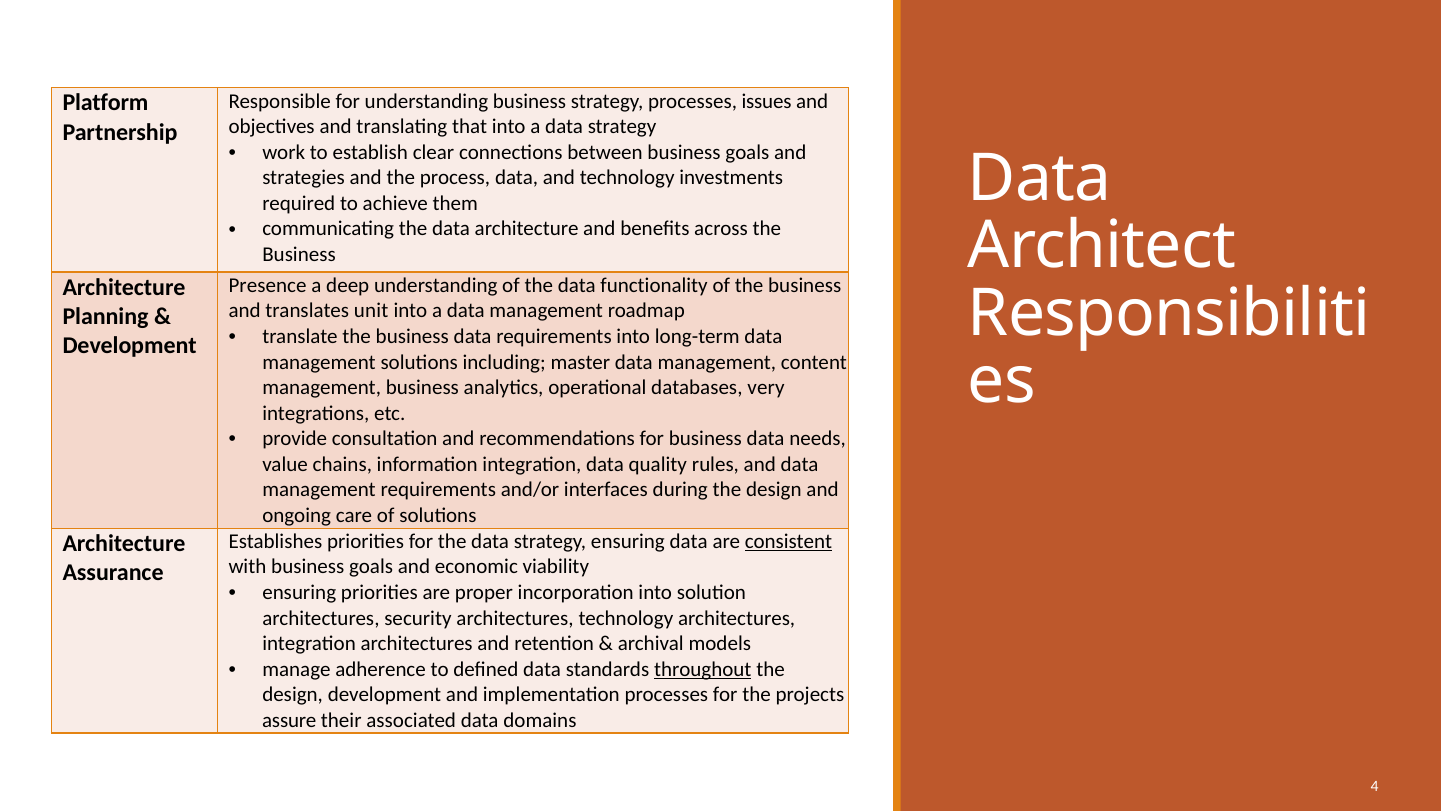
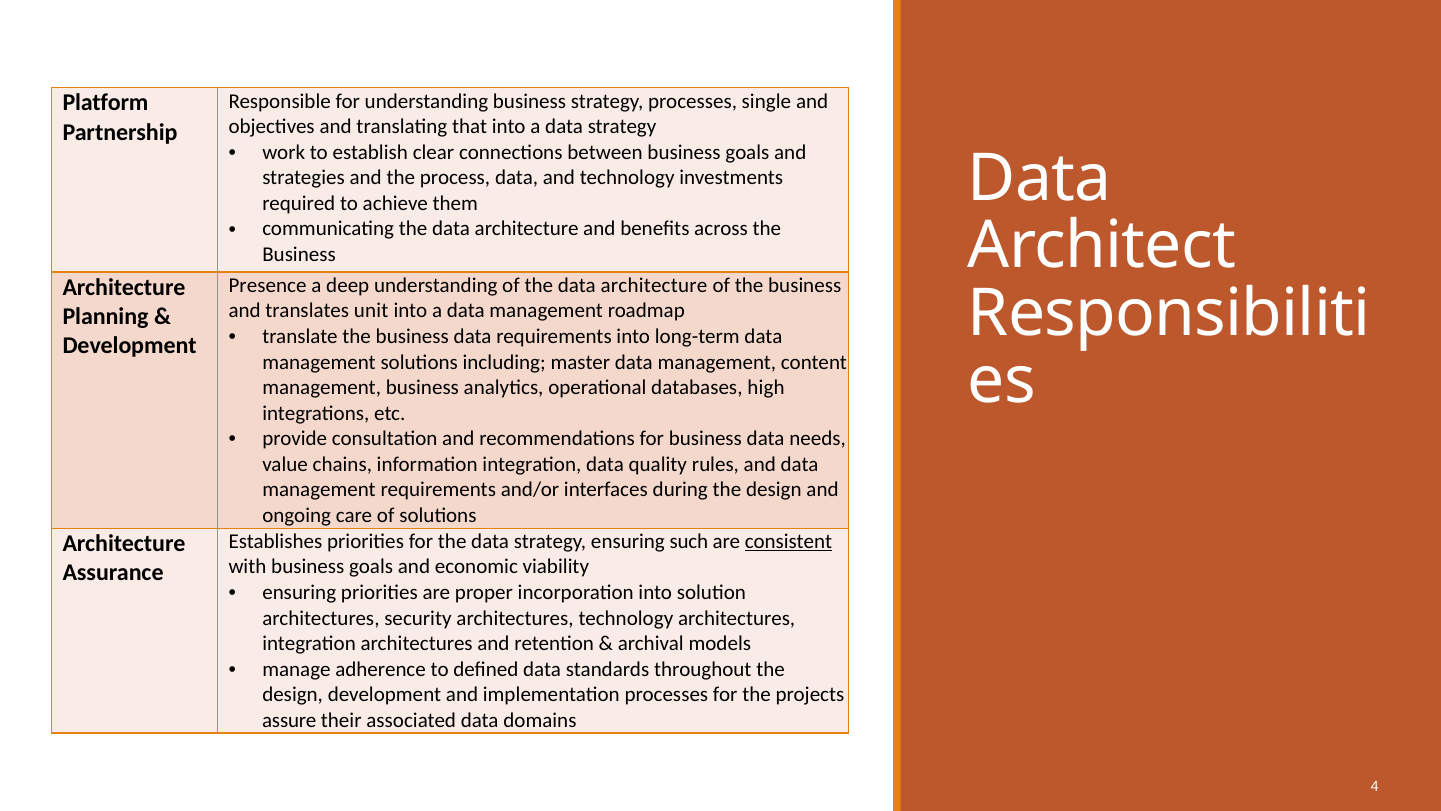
issues: issues -> single (766, 101)
of the data functionality: functionality -> architecture (654, 285)
very: very -> high (766, 387)
ensuring data: data -> such (689, 541)
throughout underline: present -> none (703, 669)
